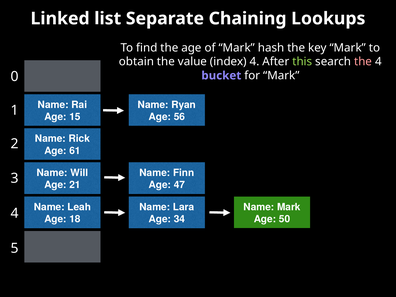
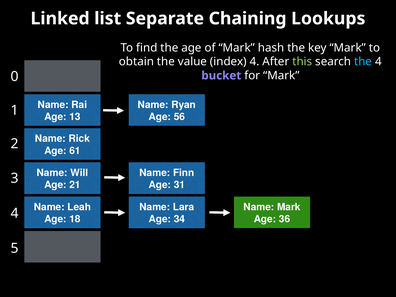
the colour: pink -> light blue (363, 62)
15: 15 -> 13 (75, 117)
47: 47 -> 31 (179, 185)
50: 50 -> 36 (285, 219)
